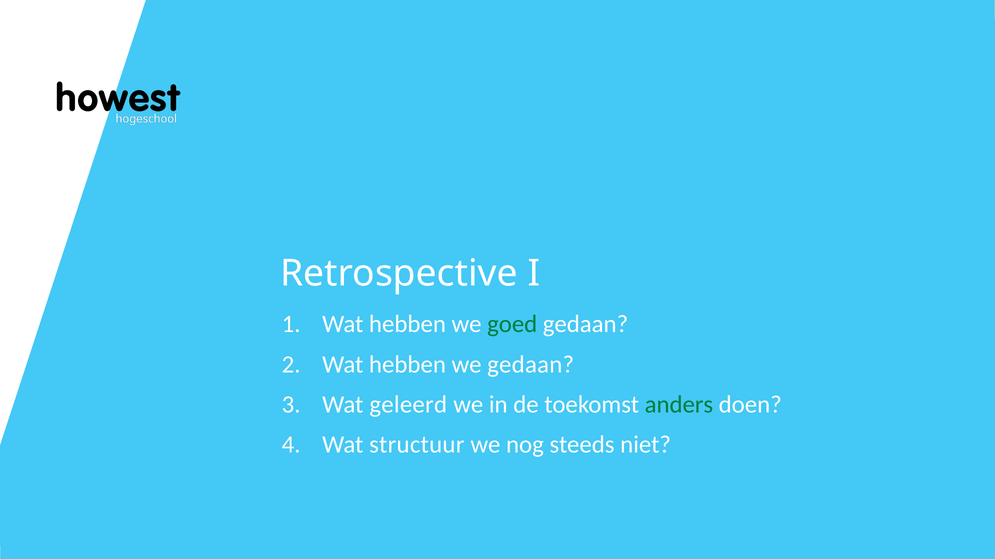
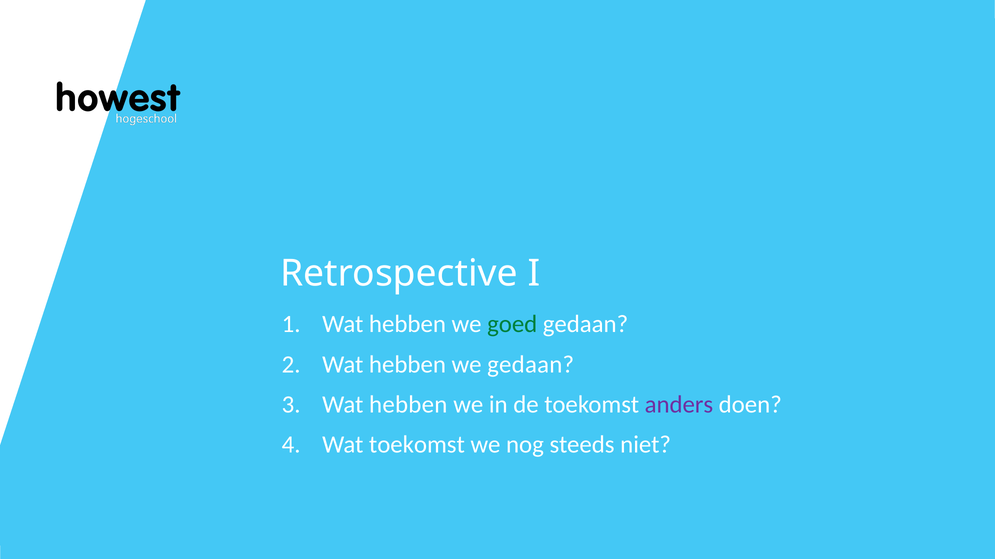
geleerd: geleerd -> hebben (408, 405)
anders colour: green -> purple (679, 405)
Wat structuur: structuur -> toekomst (417, 445)
